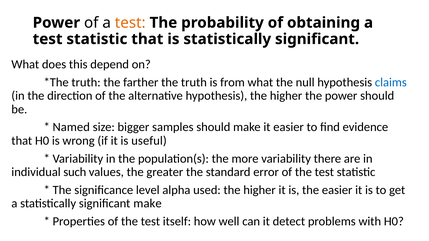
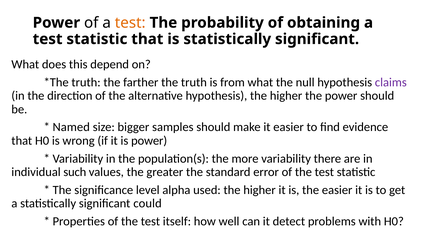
claims colour: blue -> purple (391, 82)
is useful: useful -> power (149, 141)
significant make: make -> could (148, 204)
